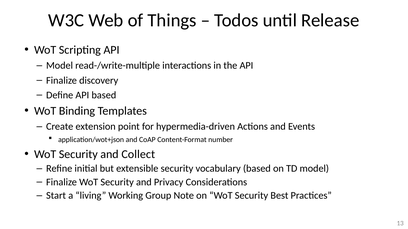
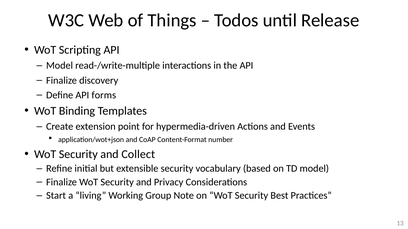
API based: based -> forms (104, 95)
